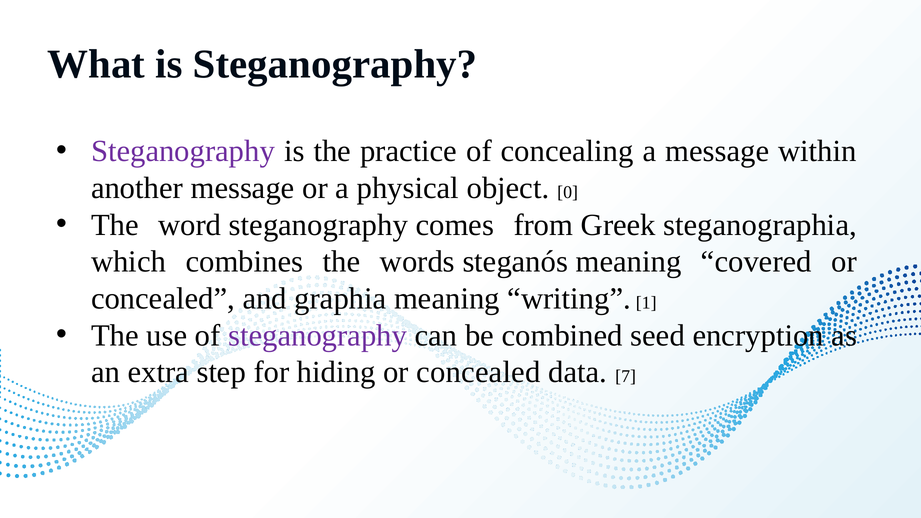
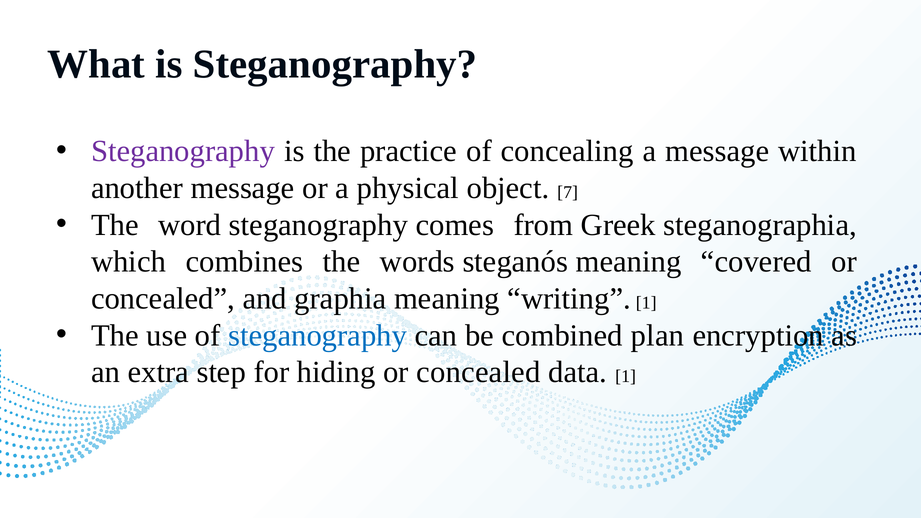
0: 0 -> 7 (568, 192)
steganography colour: purple -> blue (318, 335)
seed: seed -> plan (657, 335)
data 7: 7 -> 1 (626, 377)
